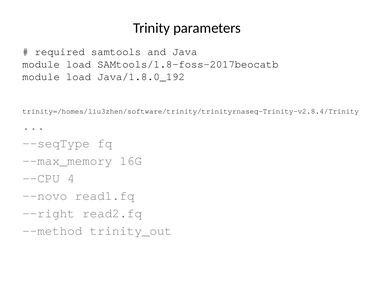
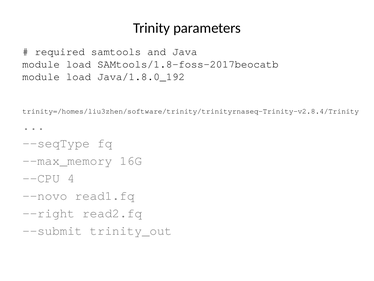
--method: --method -> --submit (52, 230)
